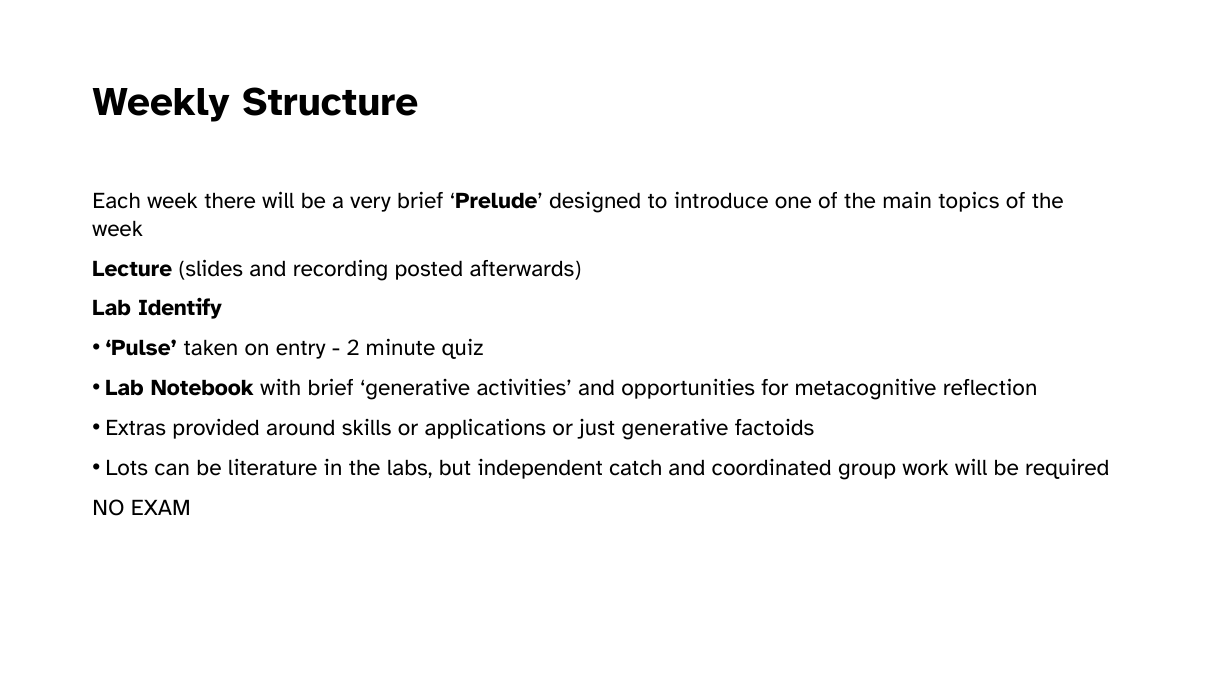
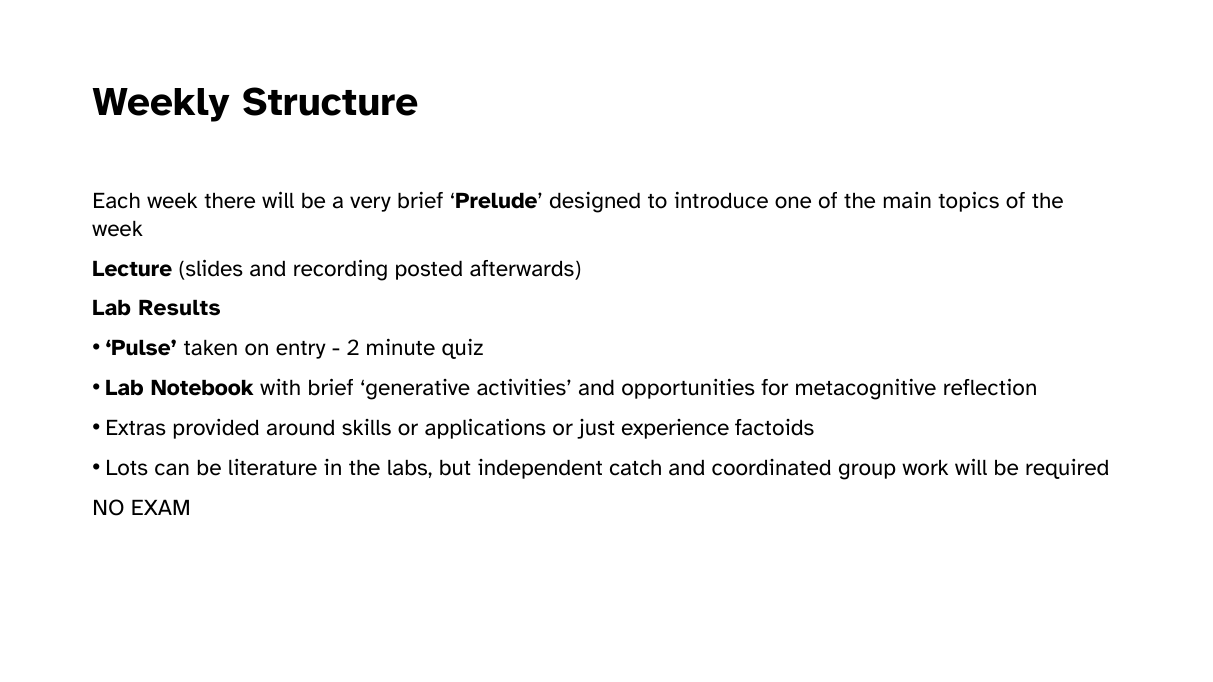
Identify: Identify -> Results (180, 309)
just generative: generative -> experience (675, 428)
